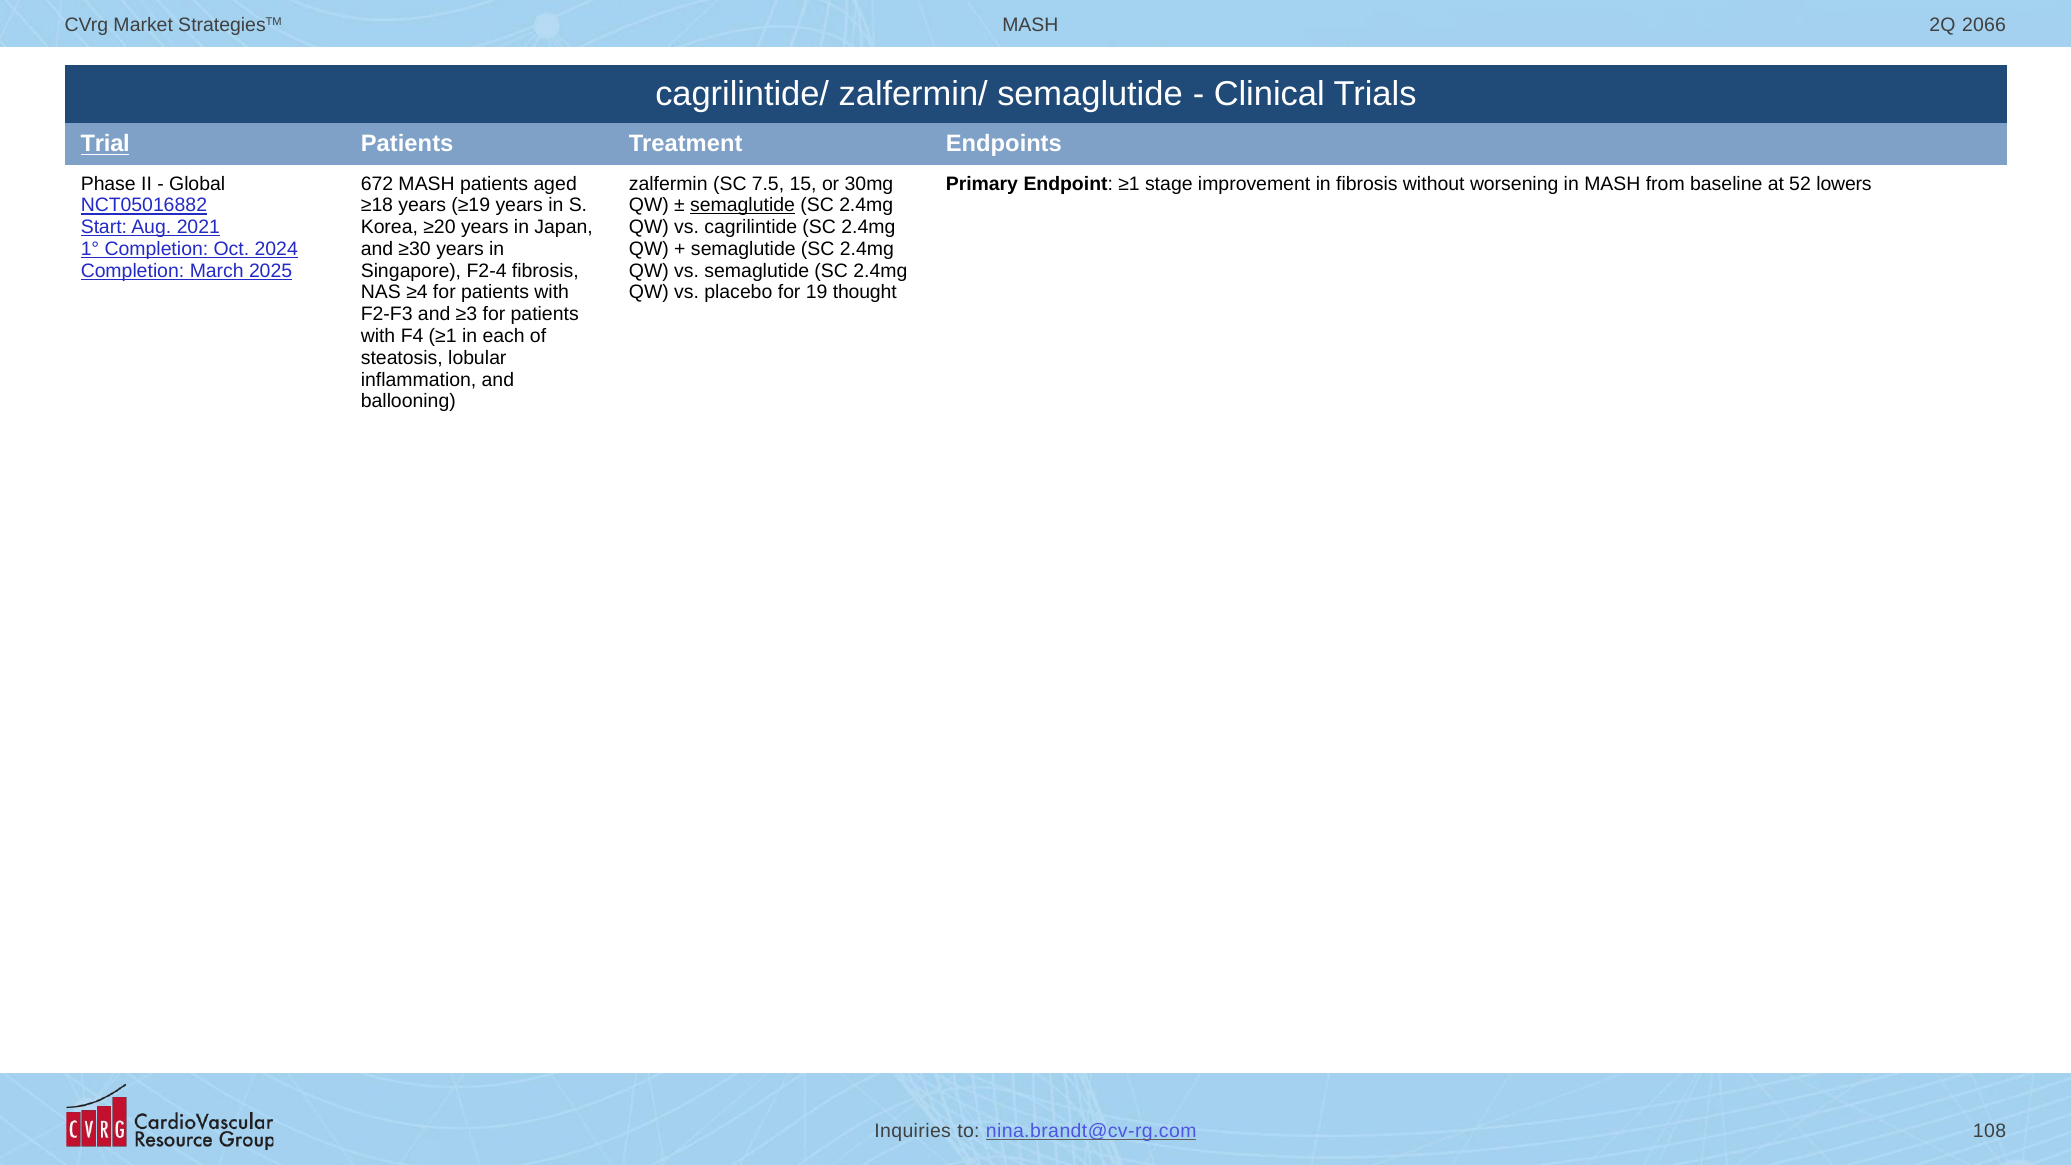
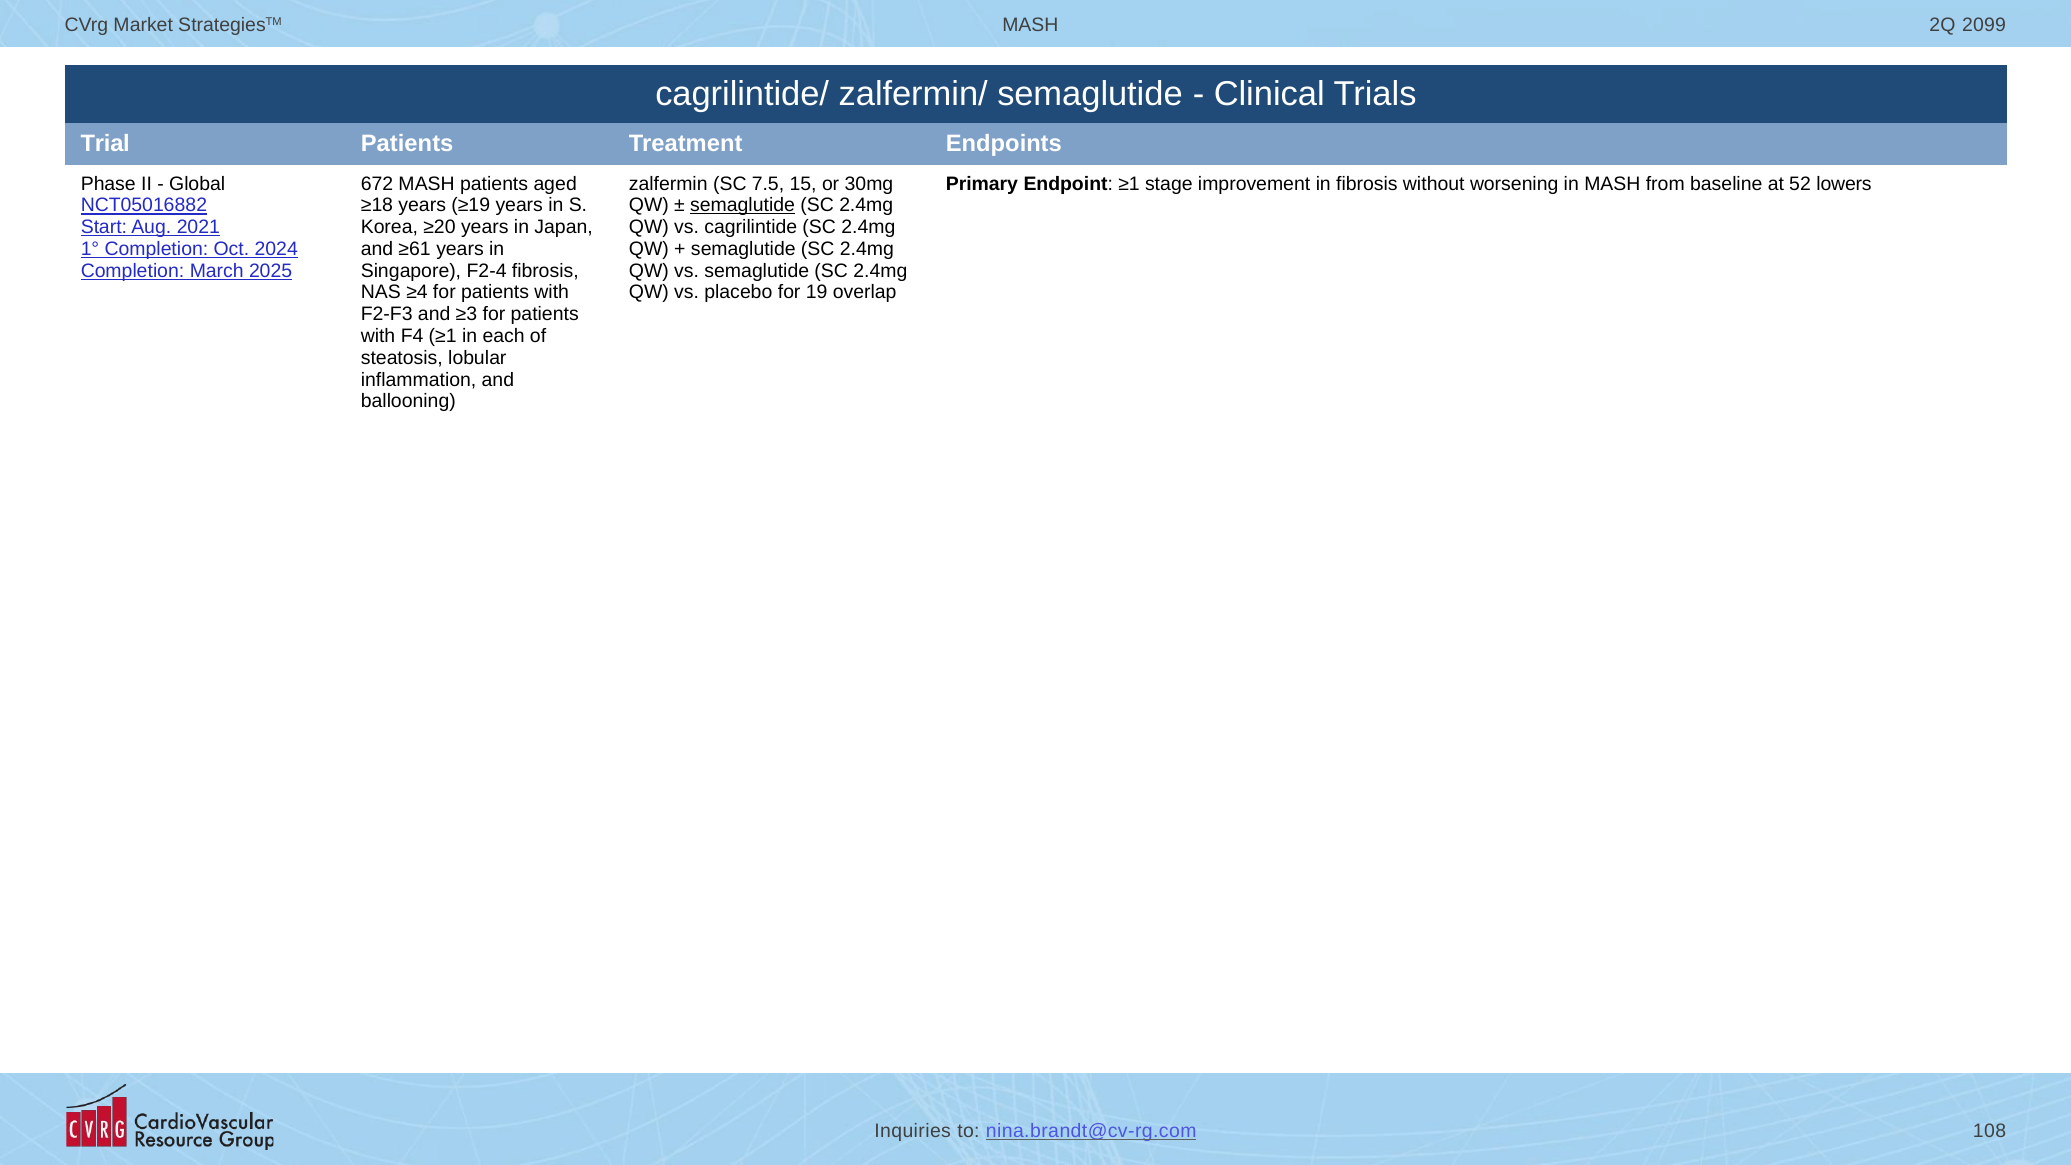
2066: 2066 -> 2099 (1984, 25)
Trial underline: present -> none (105, 144)
≥30: ≥30 -> ≥61 (415, 249)
thought: thought -> overlap (865, 292)
